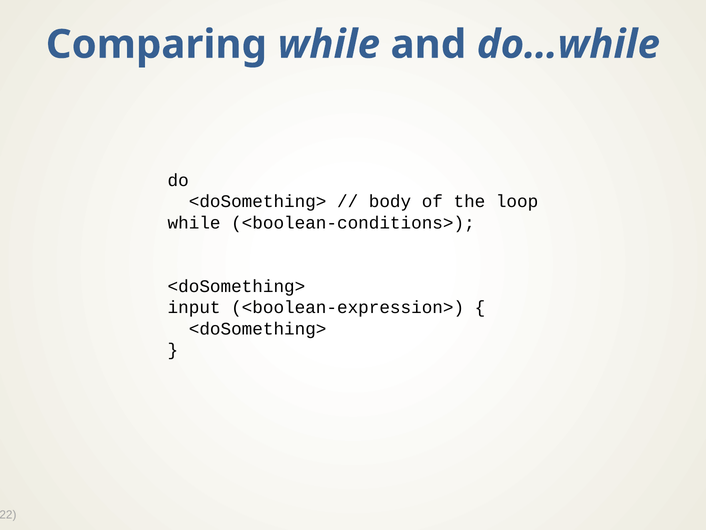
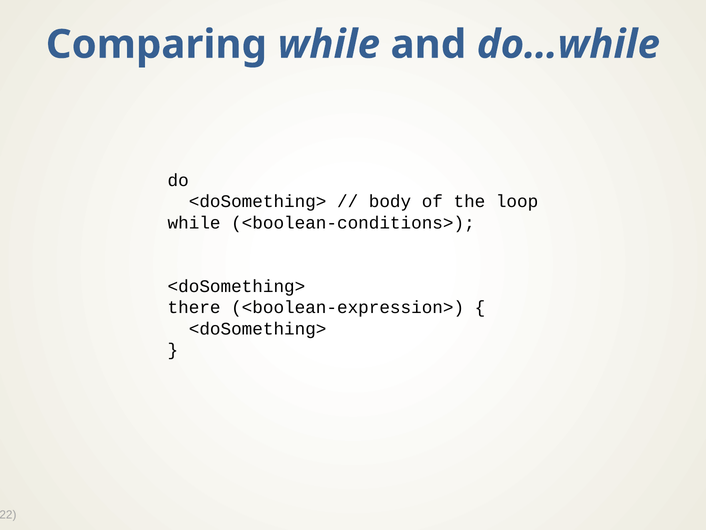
input: input -> there (194, 307)
